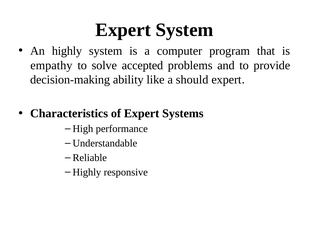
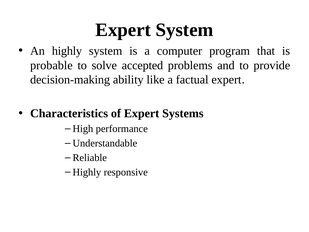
empathy: empathy -> probable (51, 65)
should: should -> factual (192, 80)
